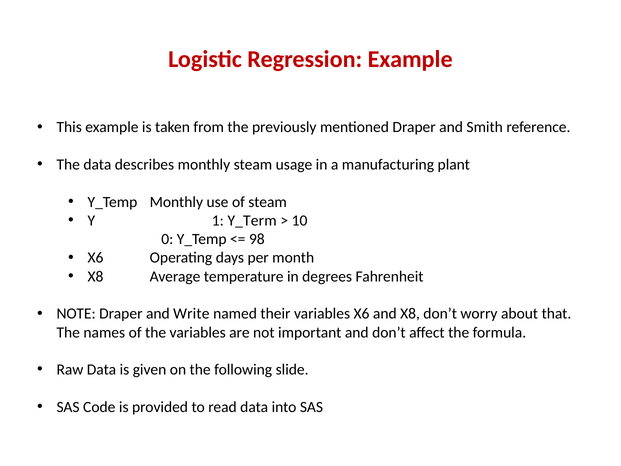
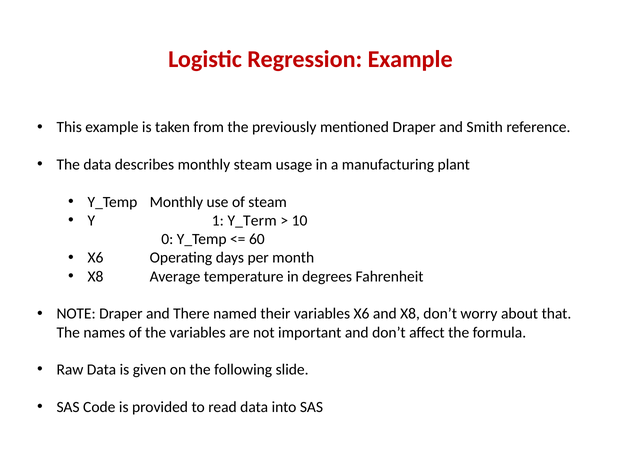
98: 98 -> 60 (257, 239)
Write: Write -> There (191, 314)
